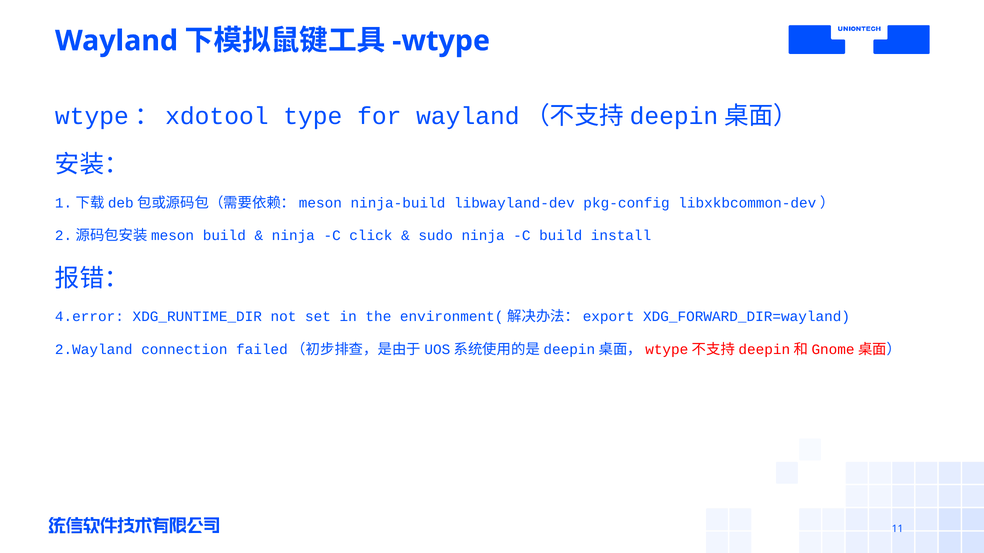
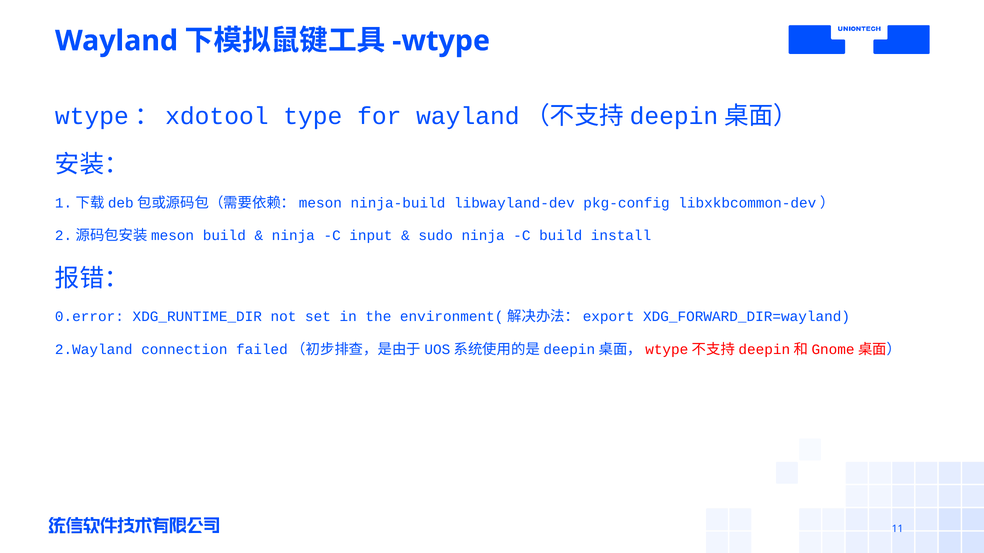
click: click -> input (371, 236)
4.error: 4.error -> 0.error (89, 317)
